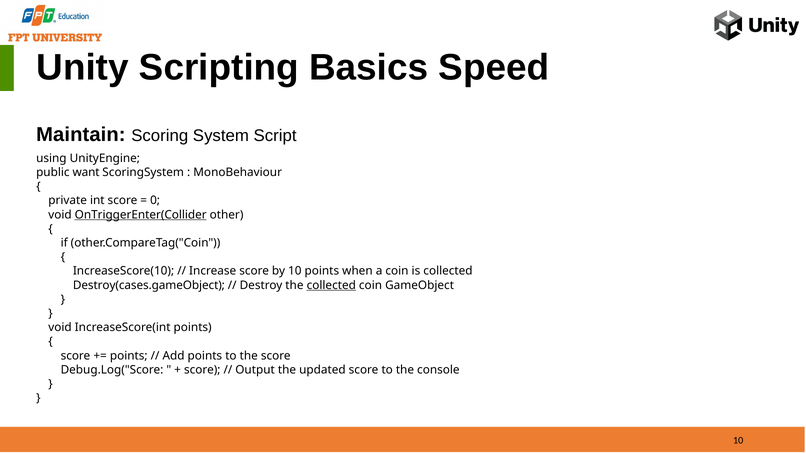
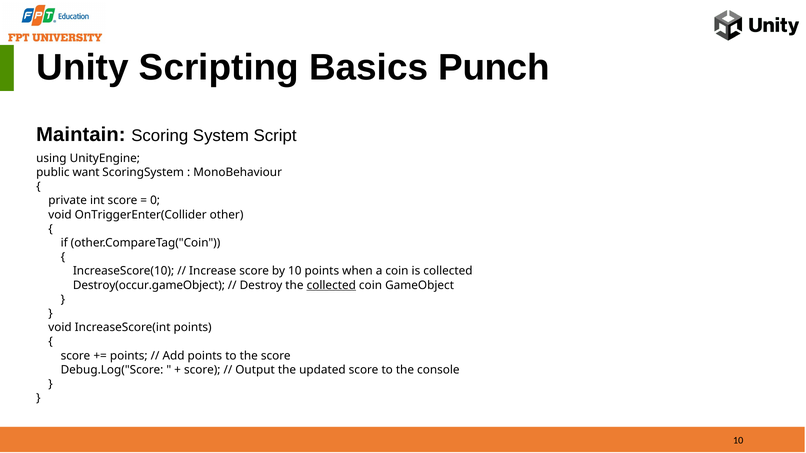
Speed: Speed -> Punch (494, 68)
OnTriggerEnter(Collider underline: present -> none (141, 215)
Destroy(cases.gameObject: Destroy(cases.gameObject -> Destroy(occur.gameObject (149, 285)
